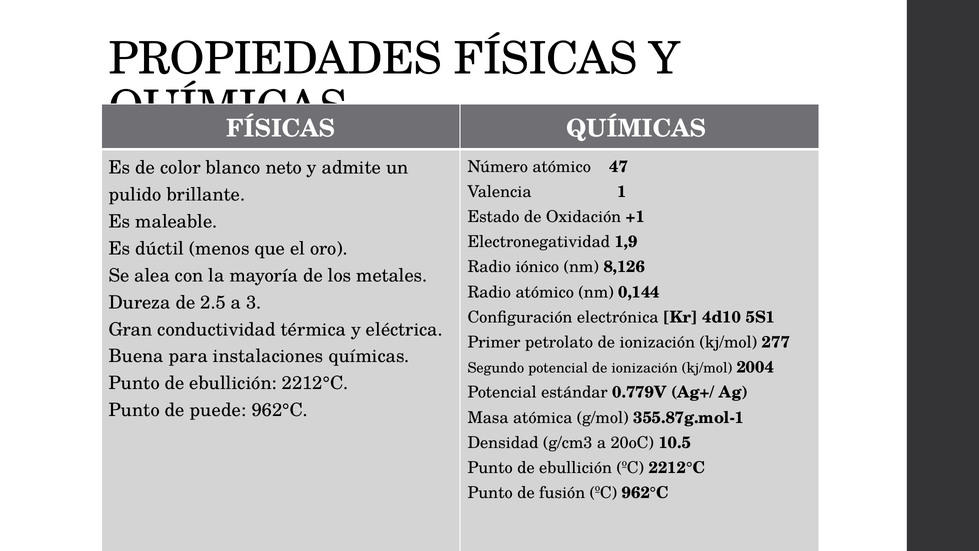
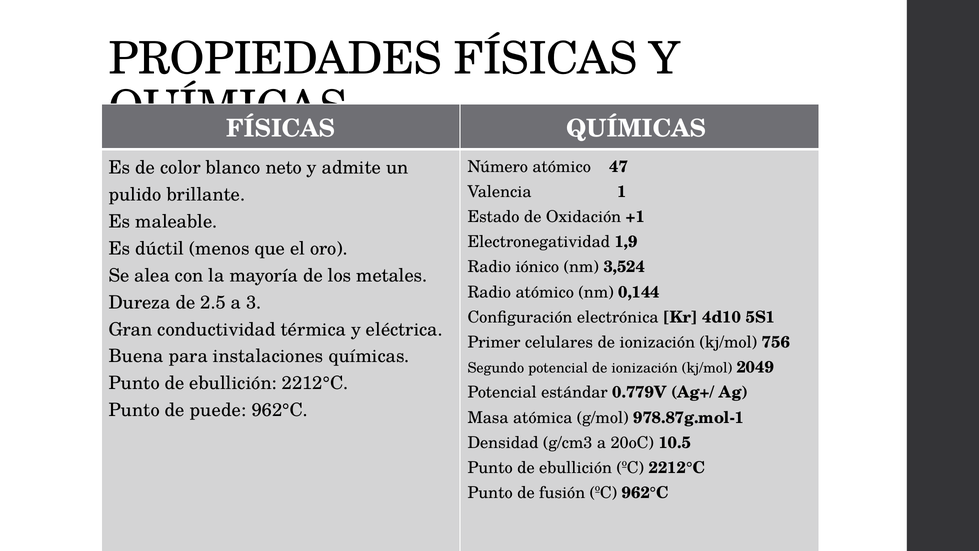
8,126: 8,126 -> 3,524 (624, 267)
petrolato: petrolato -> celulares (559, 342)
277: 277 -> 756 (776, 342)
2004: 2004 -> 2049 (755, 367)
355.87g.mol-1: 355.87g.mol-1 -> 978.87g.mol-1 (689, 417)
